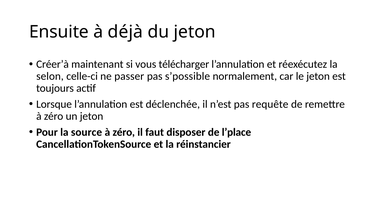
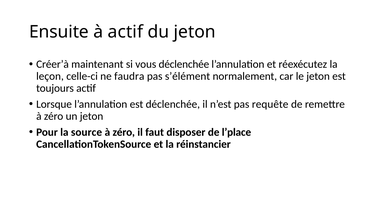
à déjà: déjà -> actif (125, 32)
vous télécharger: télécharger -> déclenchée (184, 64)
selon: selon -> leçon (50, 76)
passer: passer -> faudra (129, 76)
s’possible: s’possible -> s’élément (188, 76)
